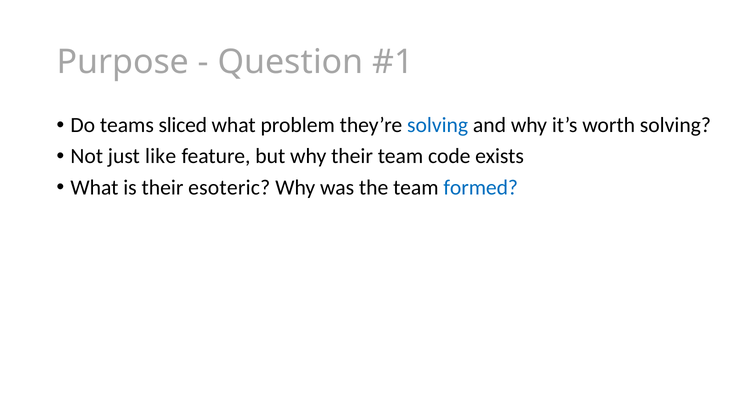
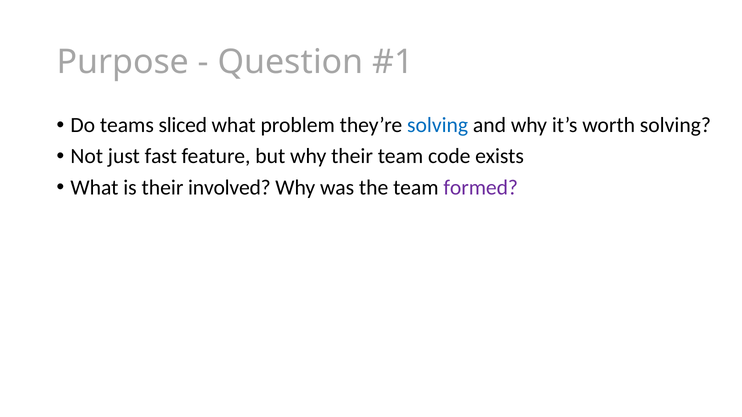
like: like -> fast (161, 156)
esoteric: esoteric -> involved (229, 188)
formed colour: blue -> purple (481, 188)
